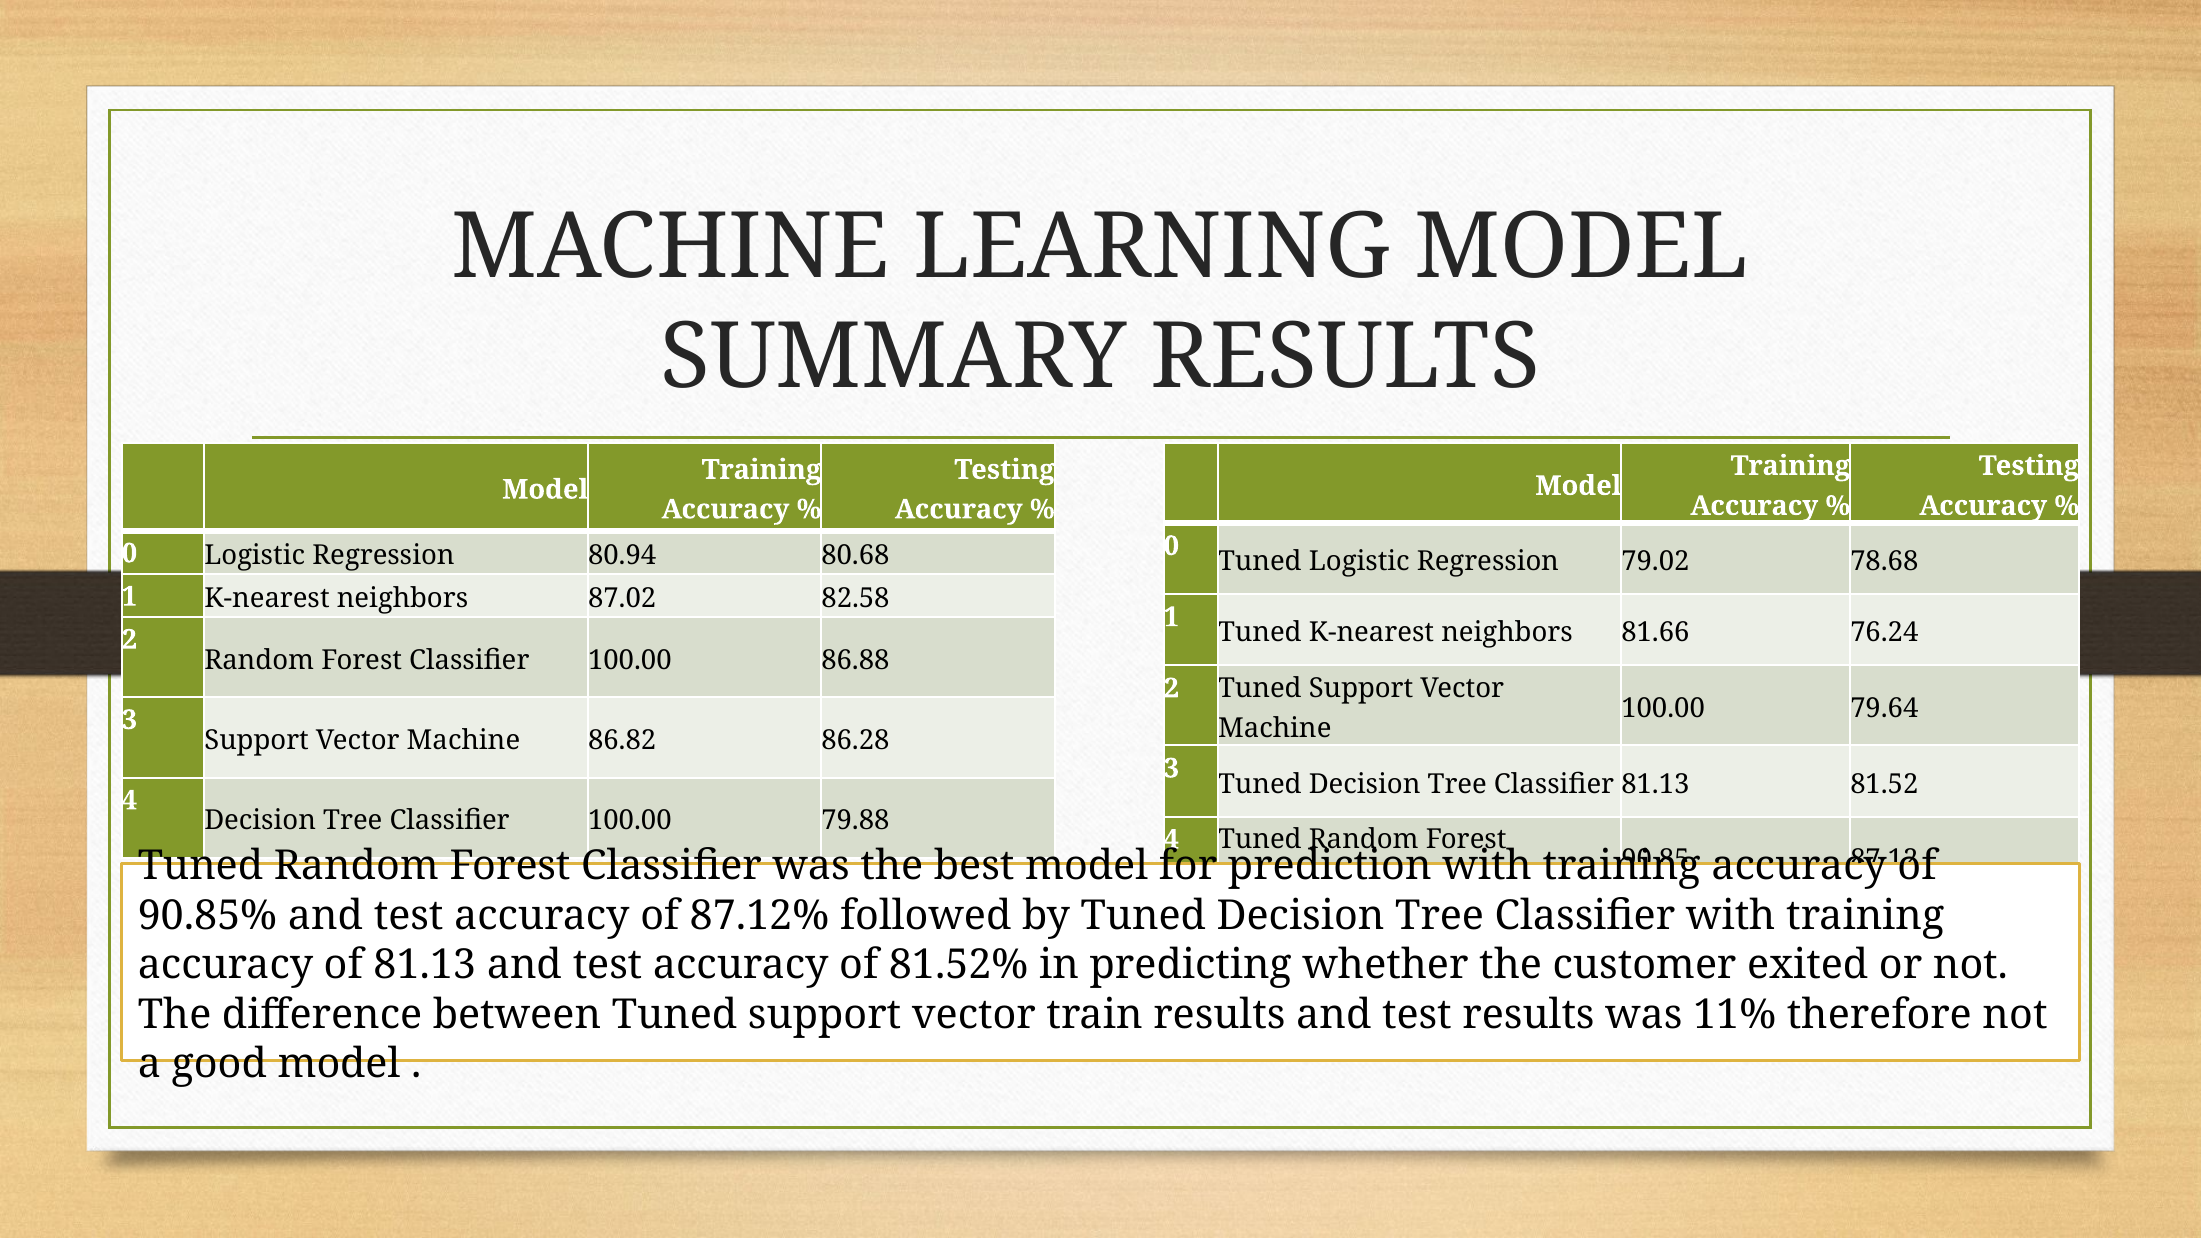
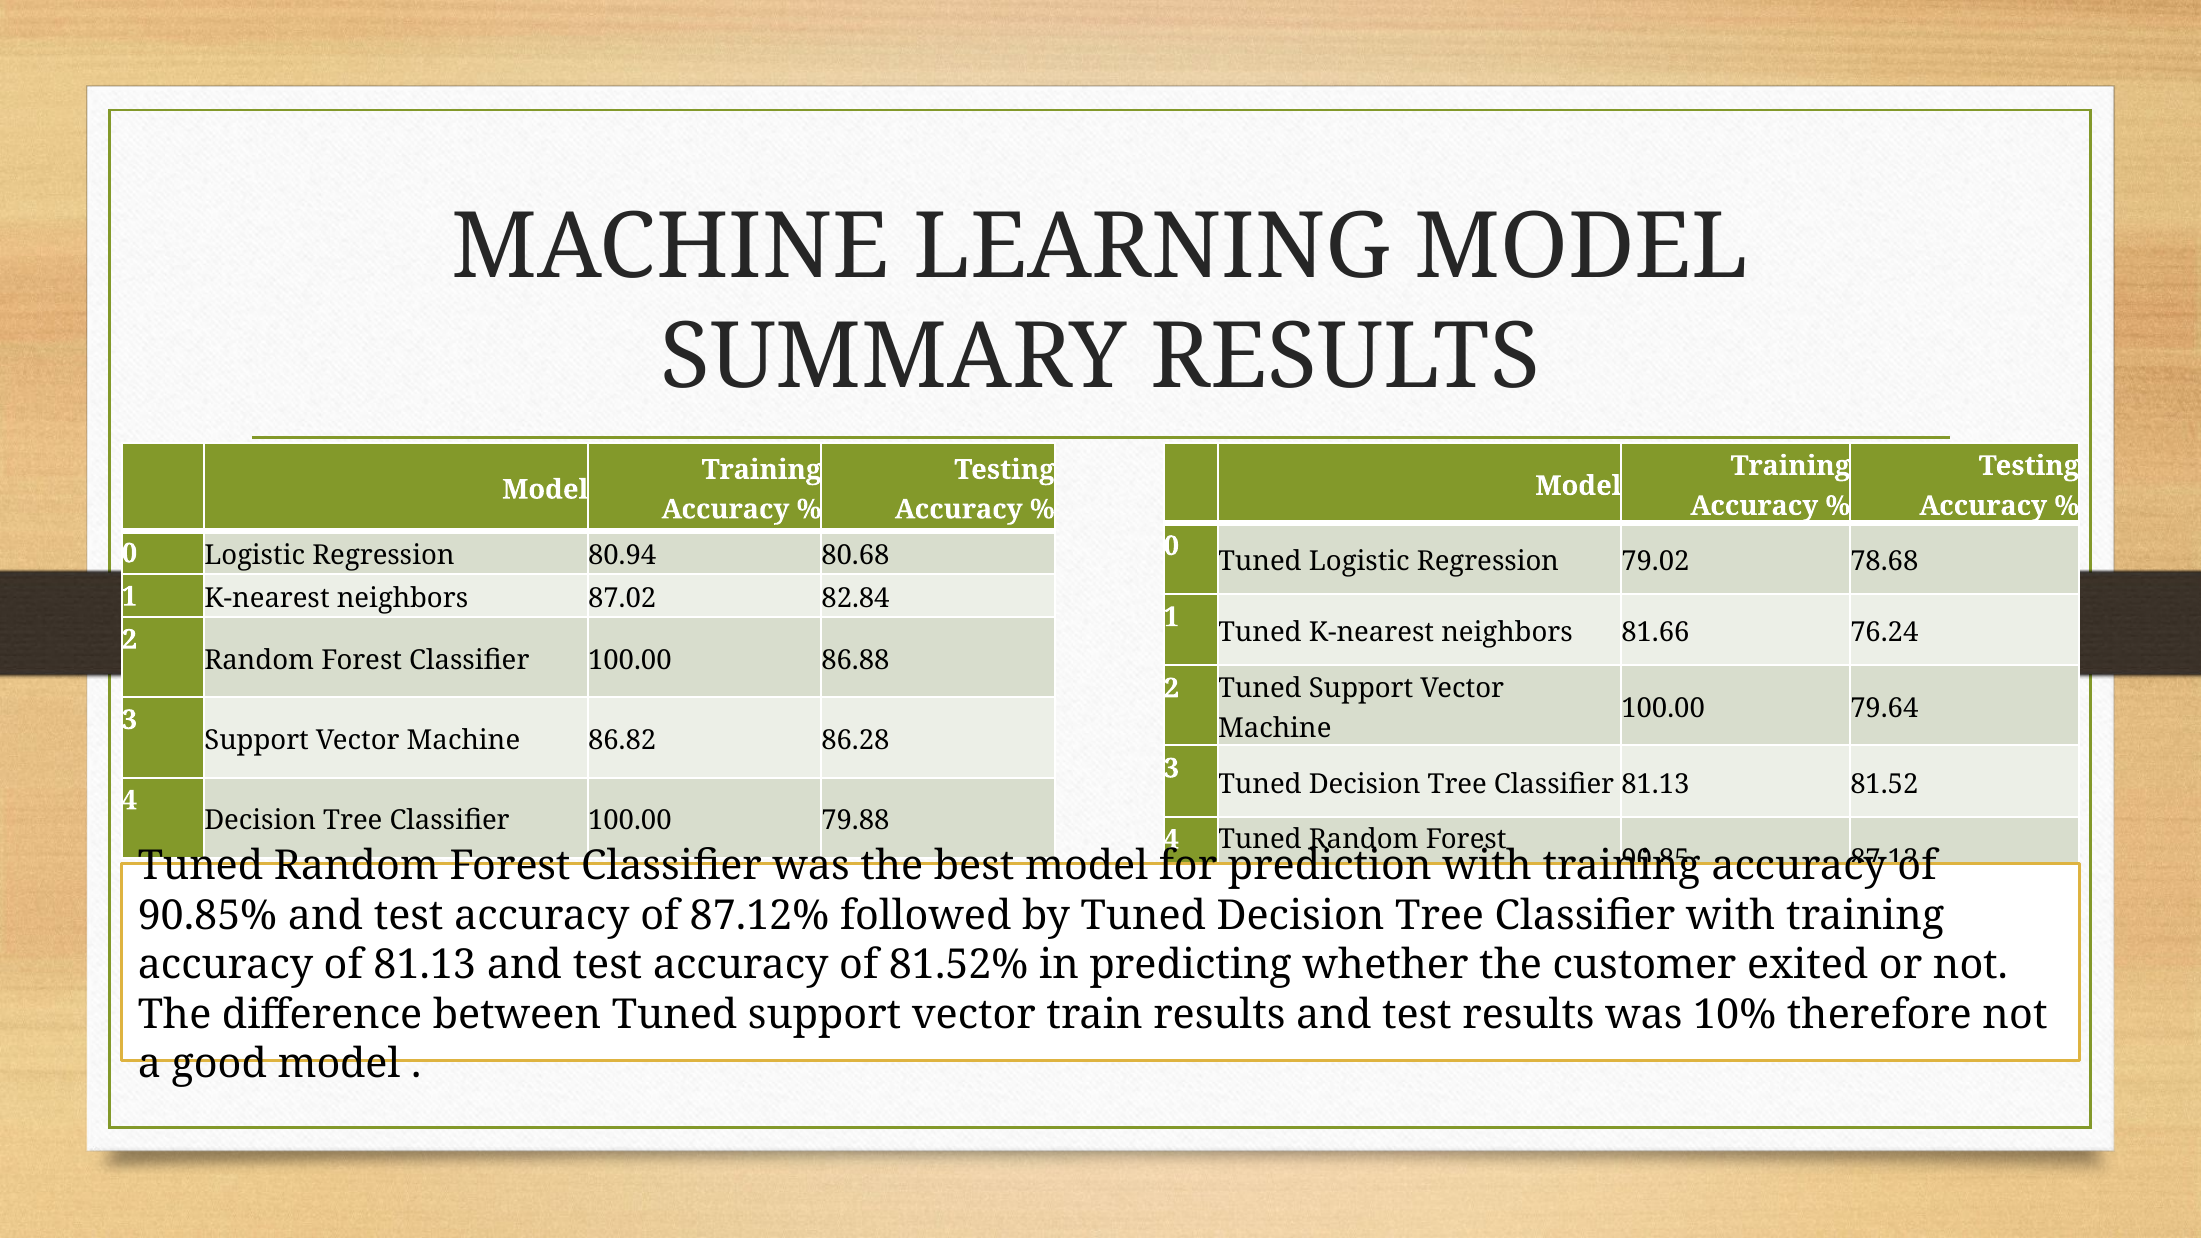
82.58: 82.58 -> 82.84 (856, 598)
11%: 11% -> 10% (1735, 1015)
